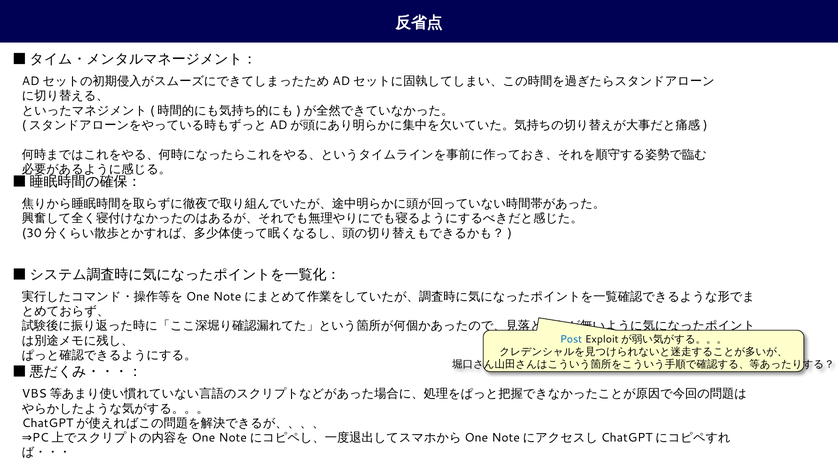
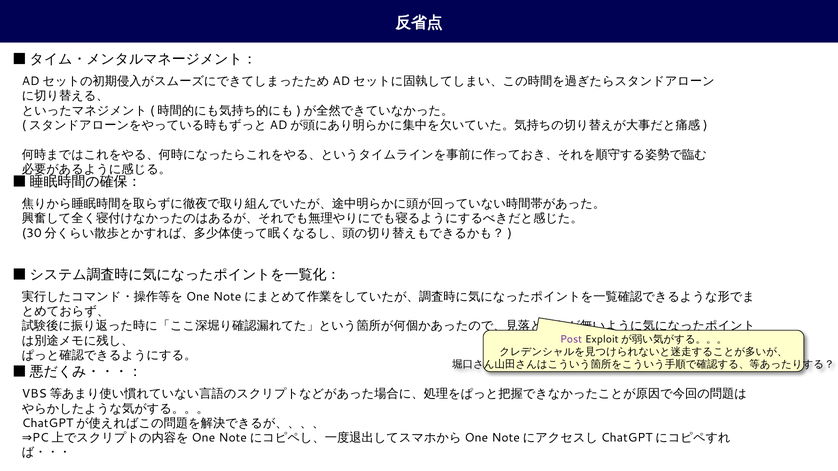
Post colour: blue -> purple (571, 339)
